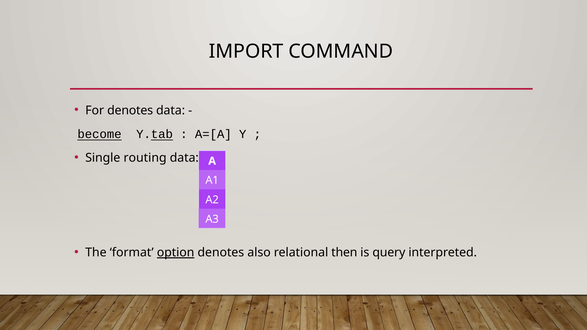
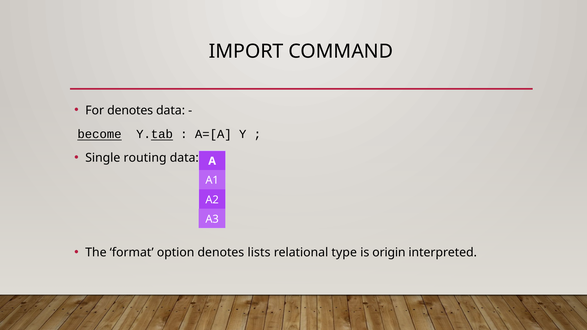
option underline: present -> none (176, 253)
also: also -> lists (259, 253)
then: then -> type (344, 253)
query: query -> origin (389, 253)
